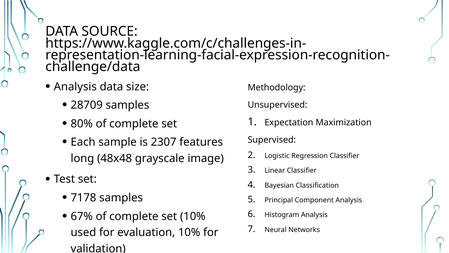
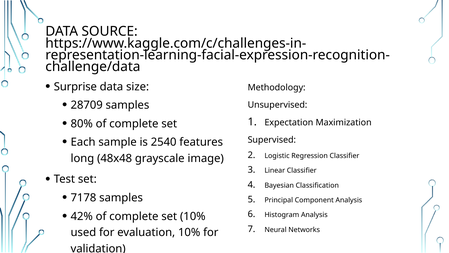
Analysis: Analysis -> Surprise (75, 86)
2307: 2307 -> 2540 (164, 142)
67%: 67% -> 42% (82, 216)
